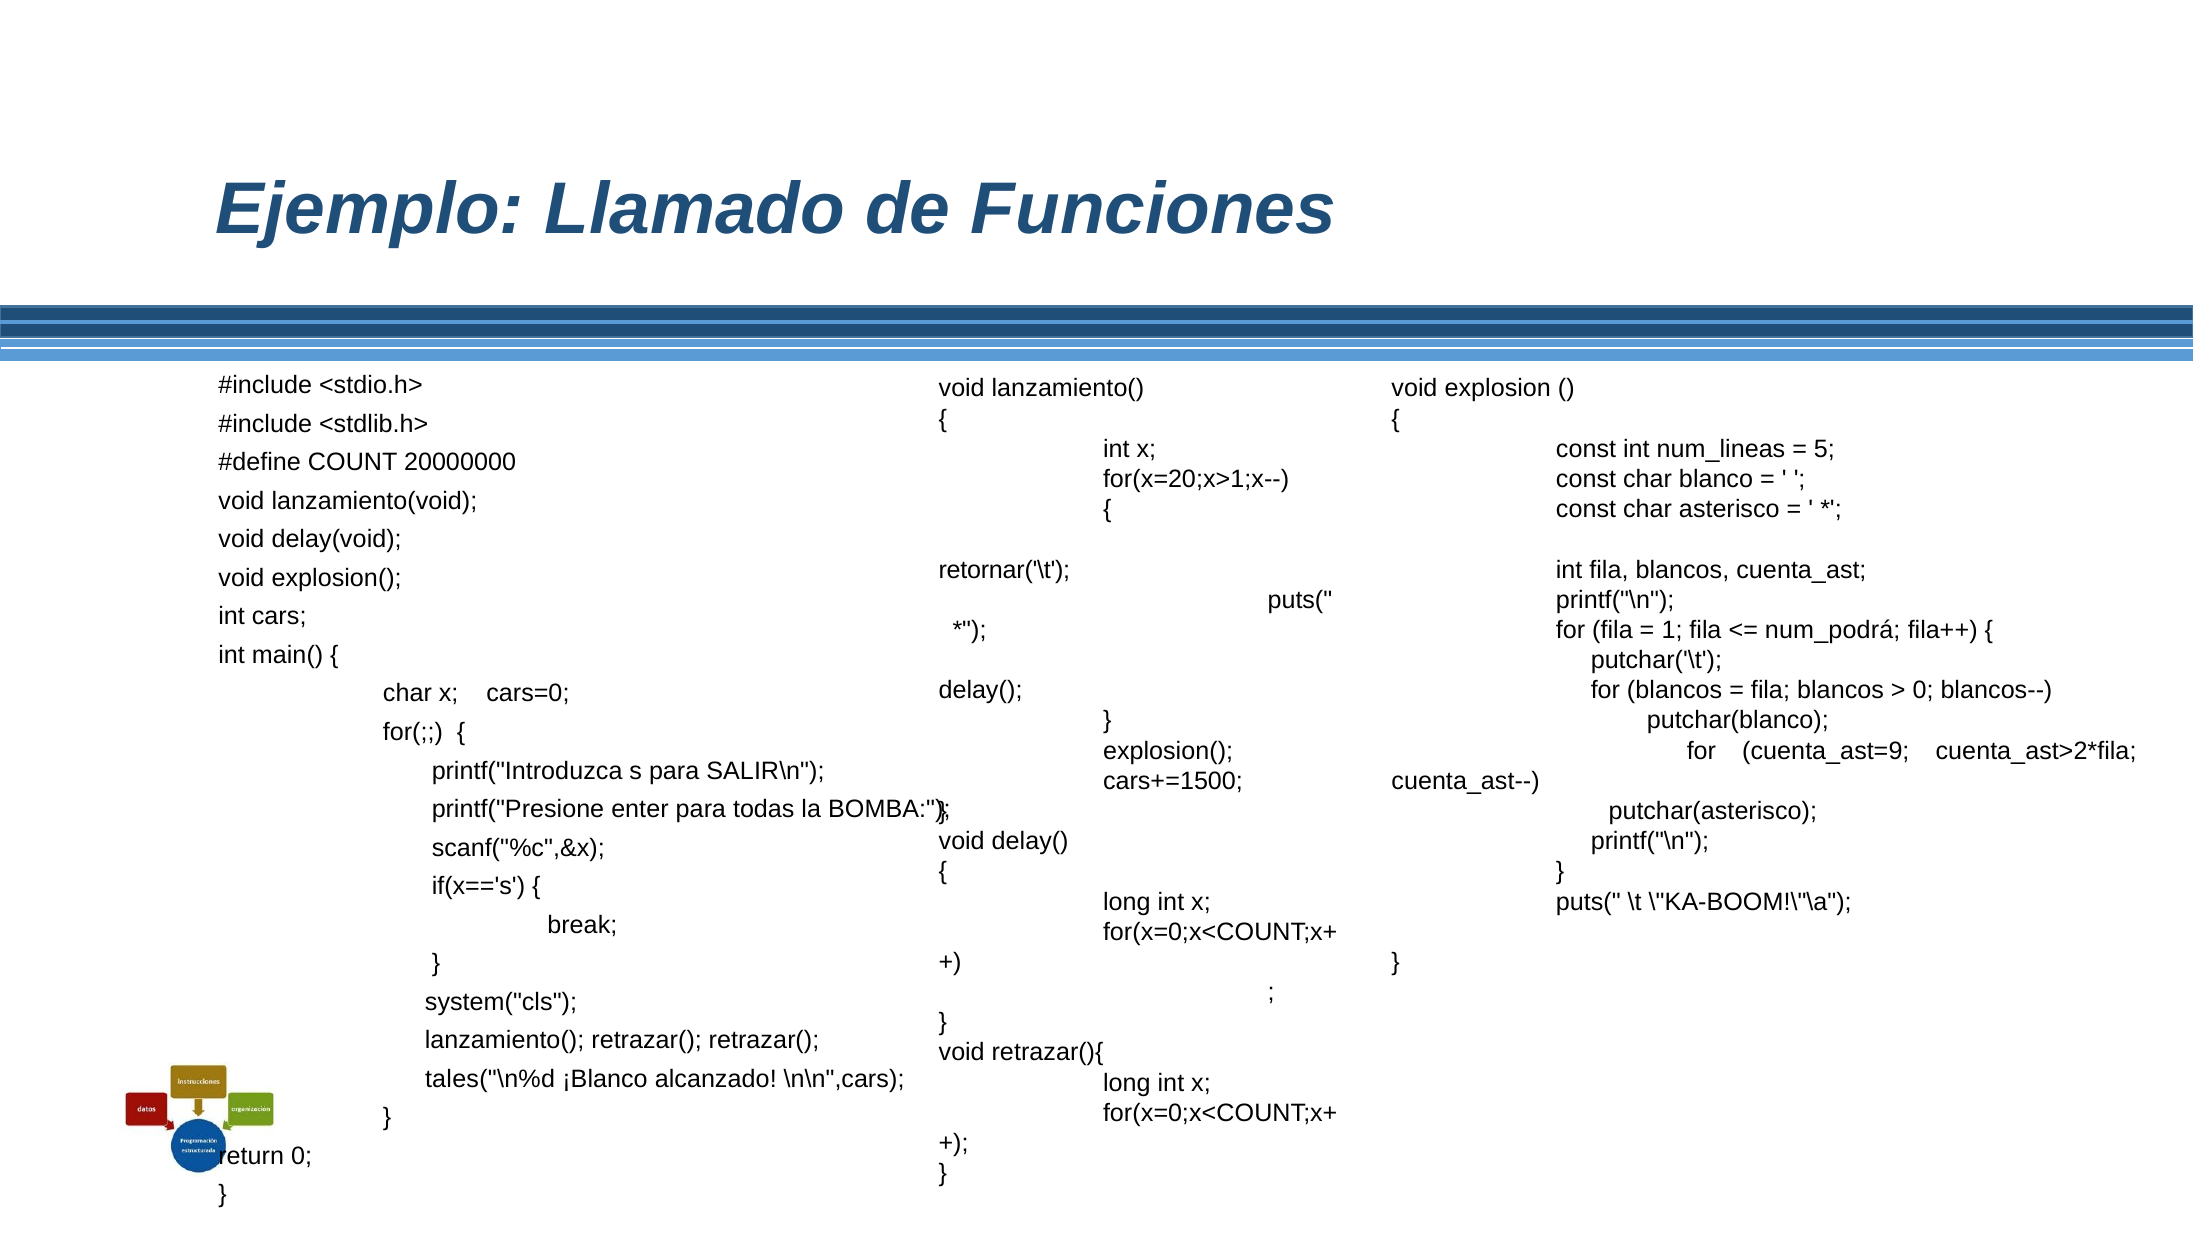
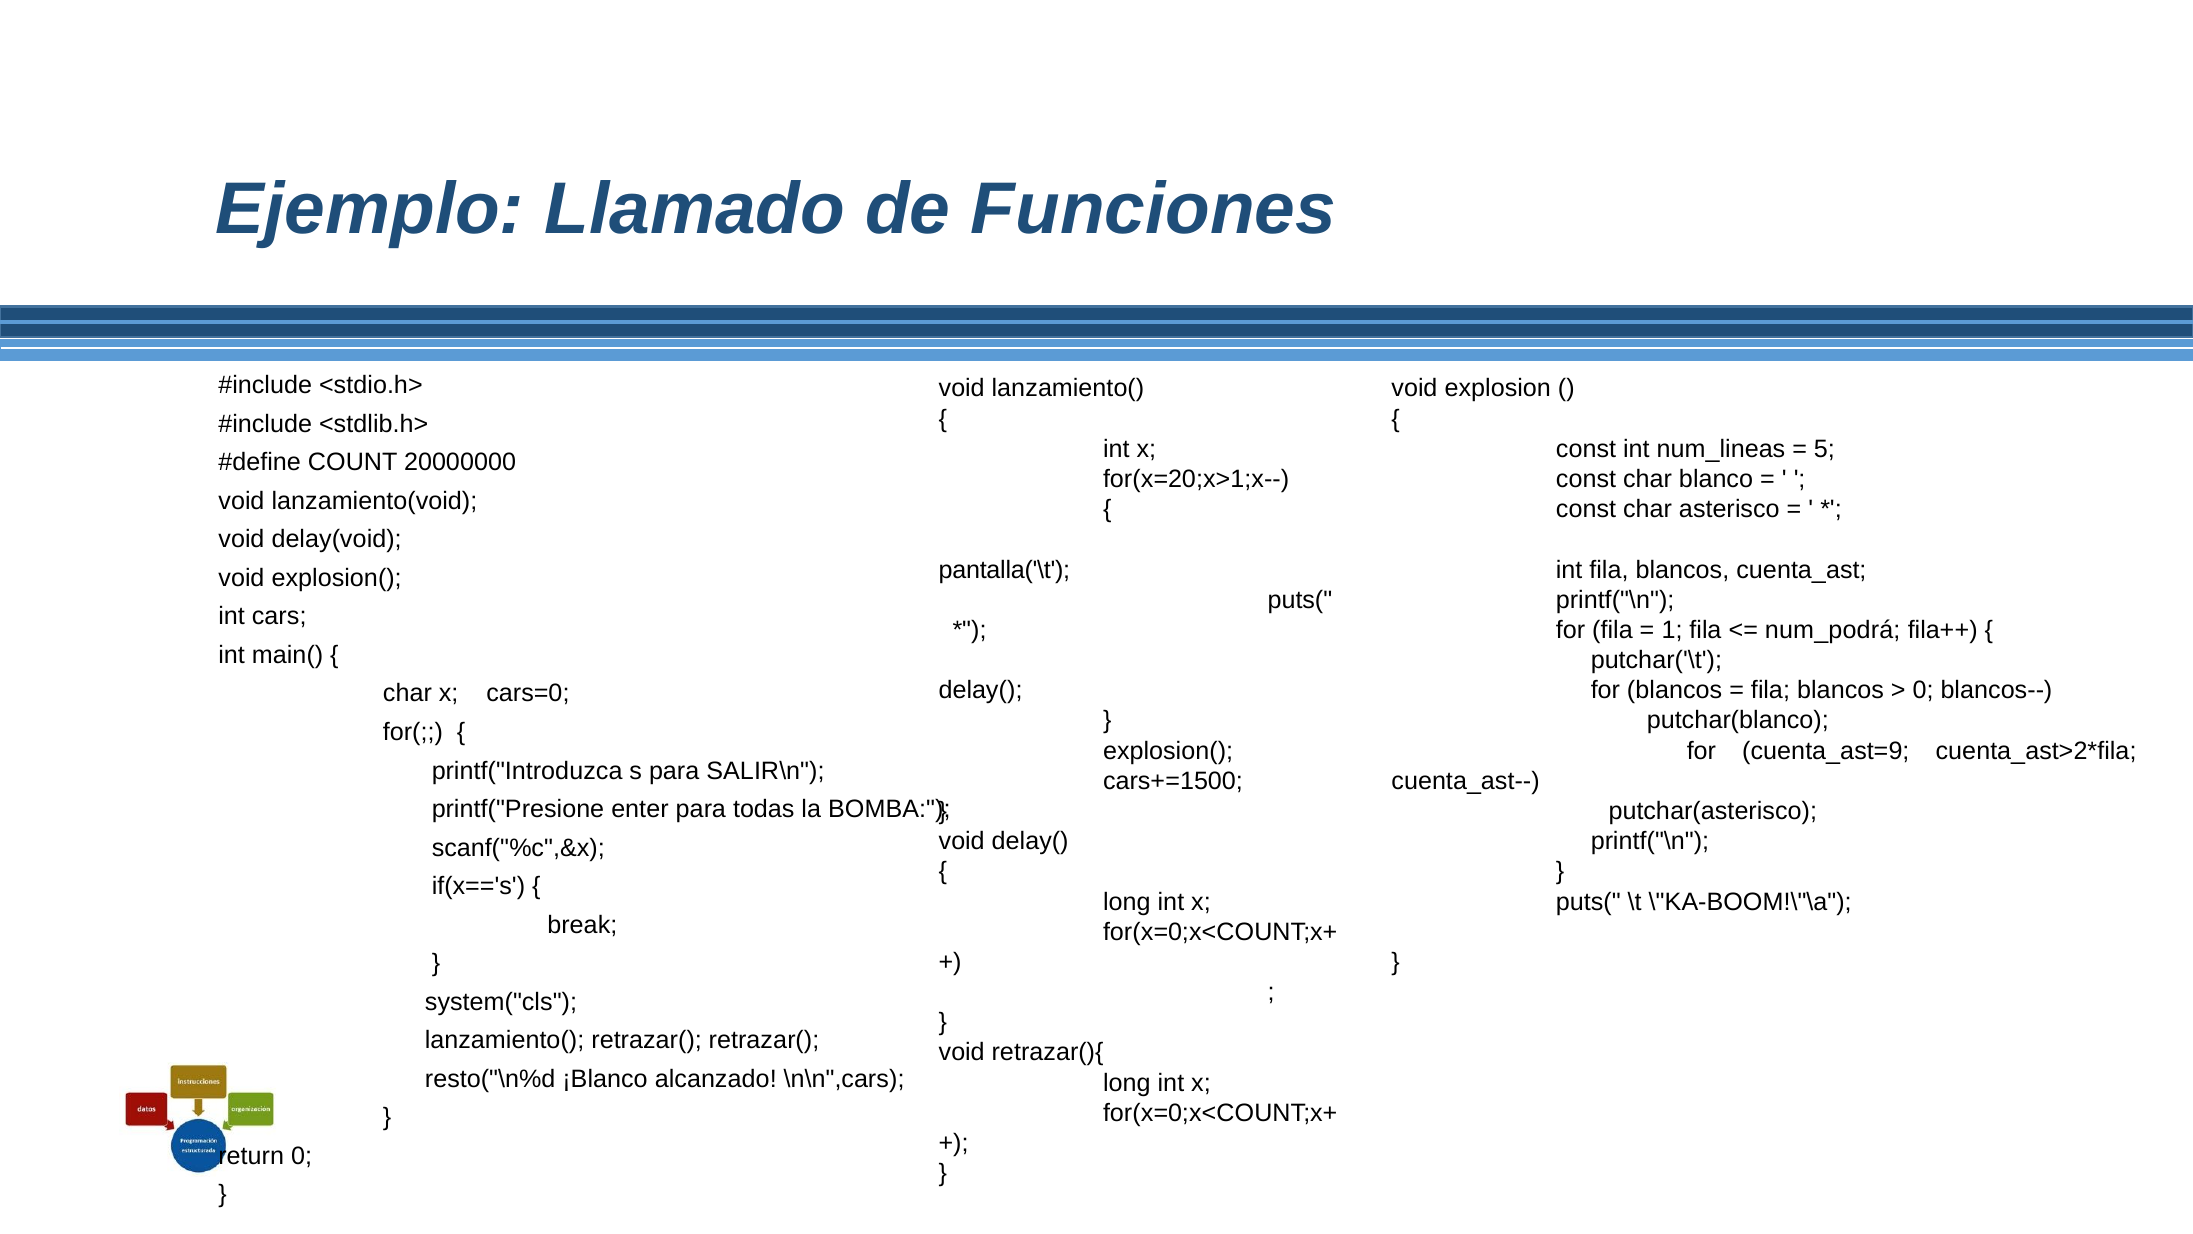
retornar('\t: retornar('\t -> pantalla('\t (1004, 570)
tales("\n%d: tales("\n%d -> resto("\n%d (490, 1079)
